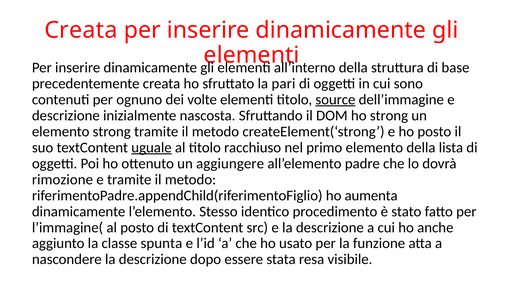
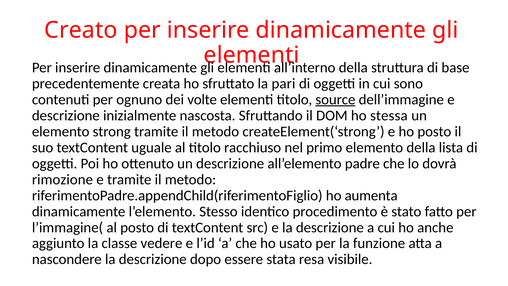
Creata: Creata -> Creato (81, 30)
ho strong: strong -> stessa (389, 115)
uguale underline: present -> none (151, 147)
un aggiungere: aggiungere -> descrizione (230, 163)
spunta: spunta -> vedere (161, 243)
